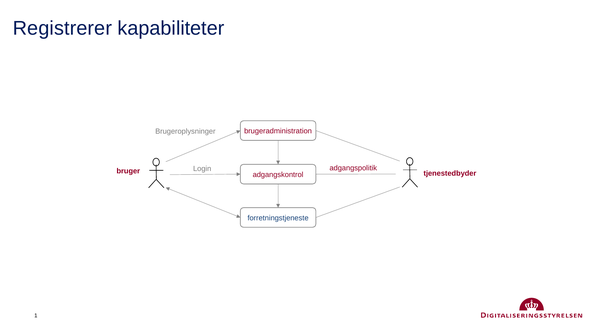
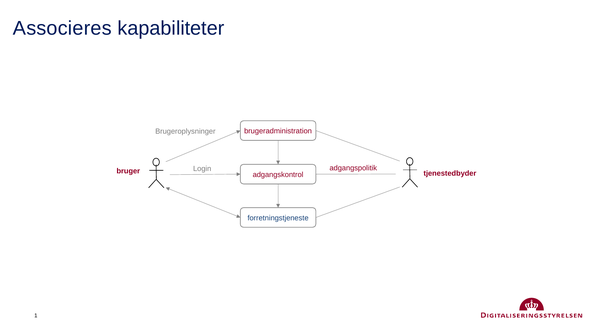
Registrerer: Registrerer -> Associeres (62, 28)
